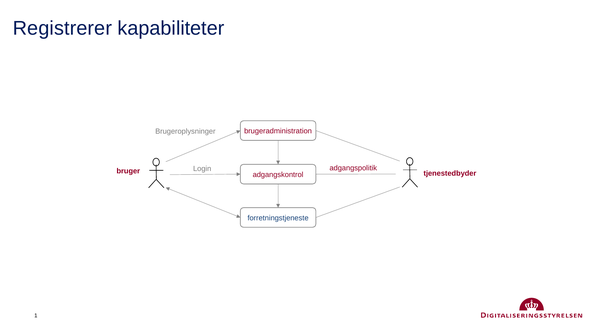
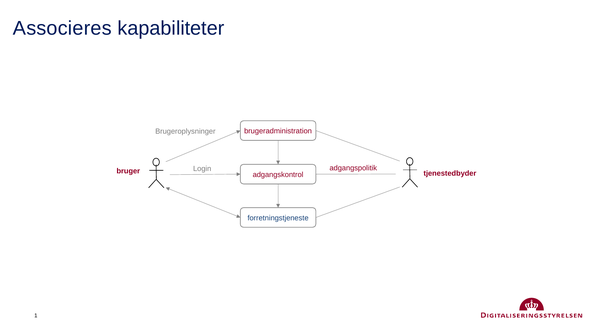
Registrerer: Registrerer -> Associeres (62, 28)
